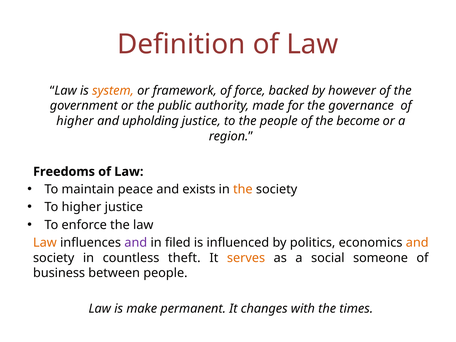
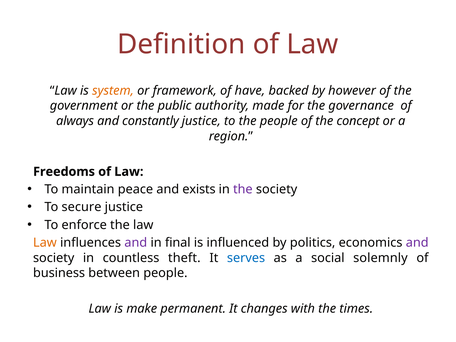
force: force -> have (250, 91)
higher: higher -> always (75, 121)
upholding: upholding -> constantly (151, 121)
become: become -> concept (358, 121)
the colour: orange -> purple (243, 189)
To higher: higher -> secure (81, 207)
filed: filed -> final (178, 243)
and colour: orange -> purple (417, 243)
serves colour: orange -> blue (246, 258)
someone: someone -> solemnly (380, 258)
